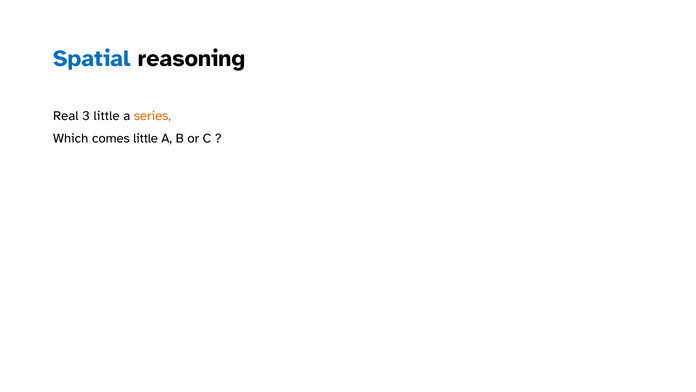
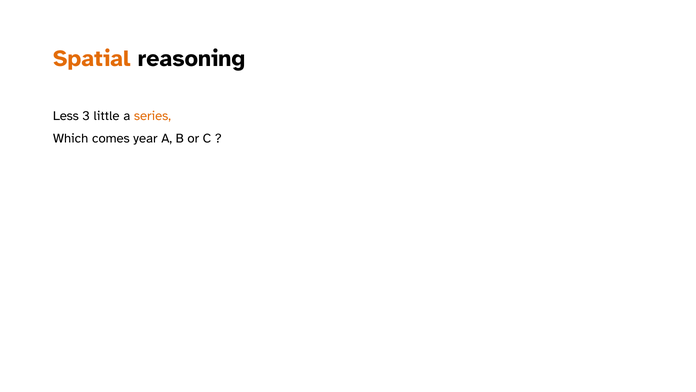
Spatial colour: blue -> orange (92, 59)
Real: Real -> Less (66, 116)
comes little: little -> year (145, 138)
